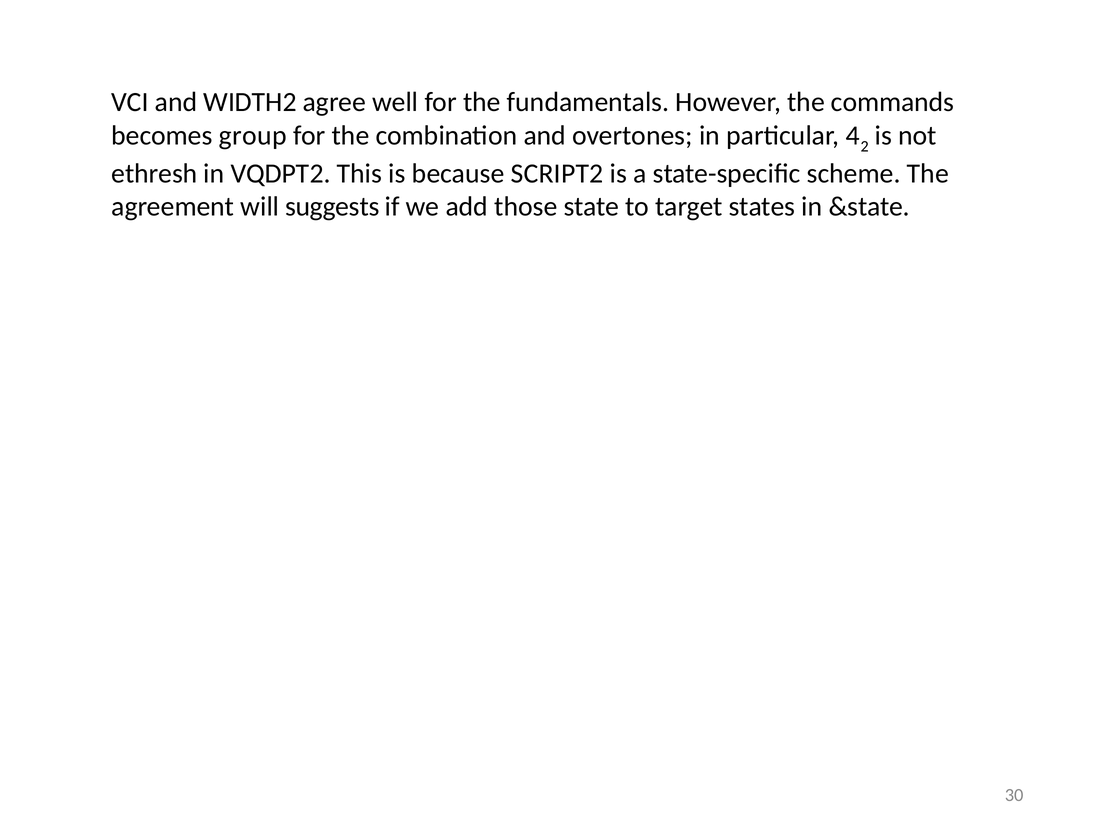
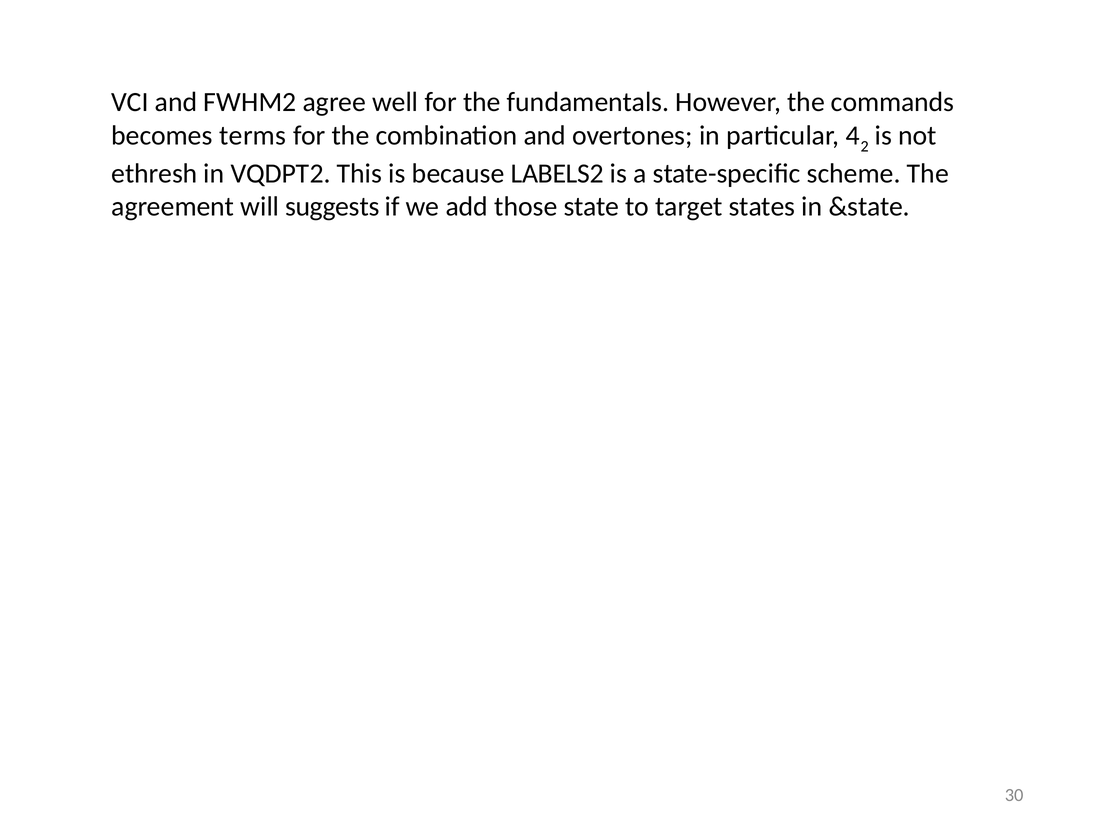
WIDTH2: WIDTH2 -> FWHM2 (250, 102)
group: group -> terms (253, 136)
SCRIPT2: SCRIPT2 -> LABELS2 (557, 174)
